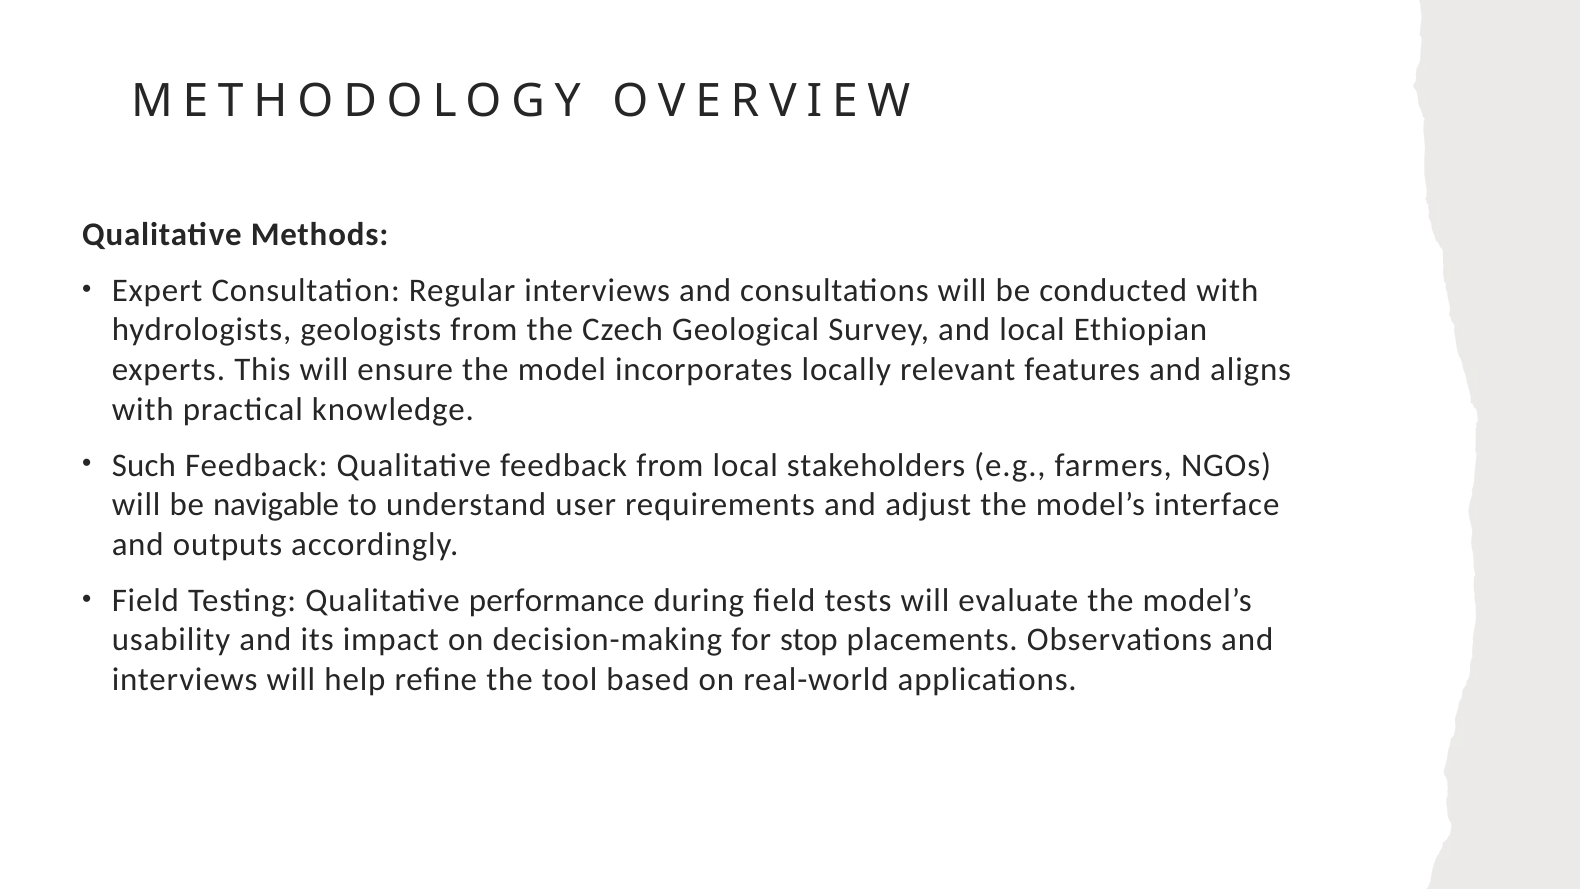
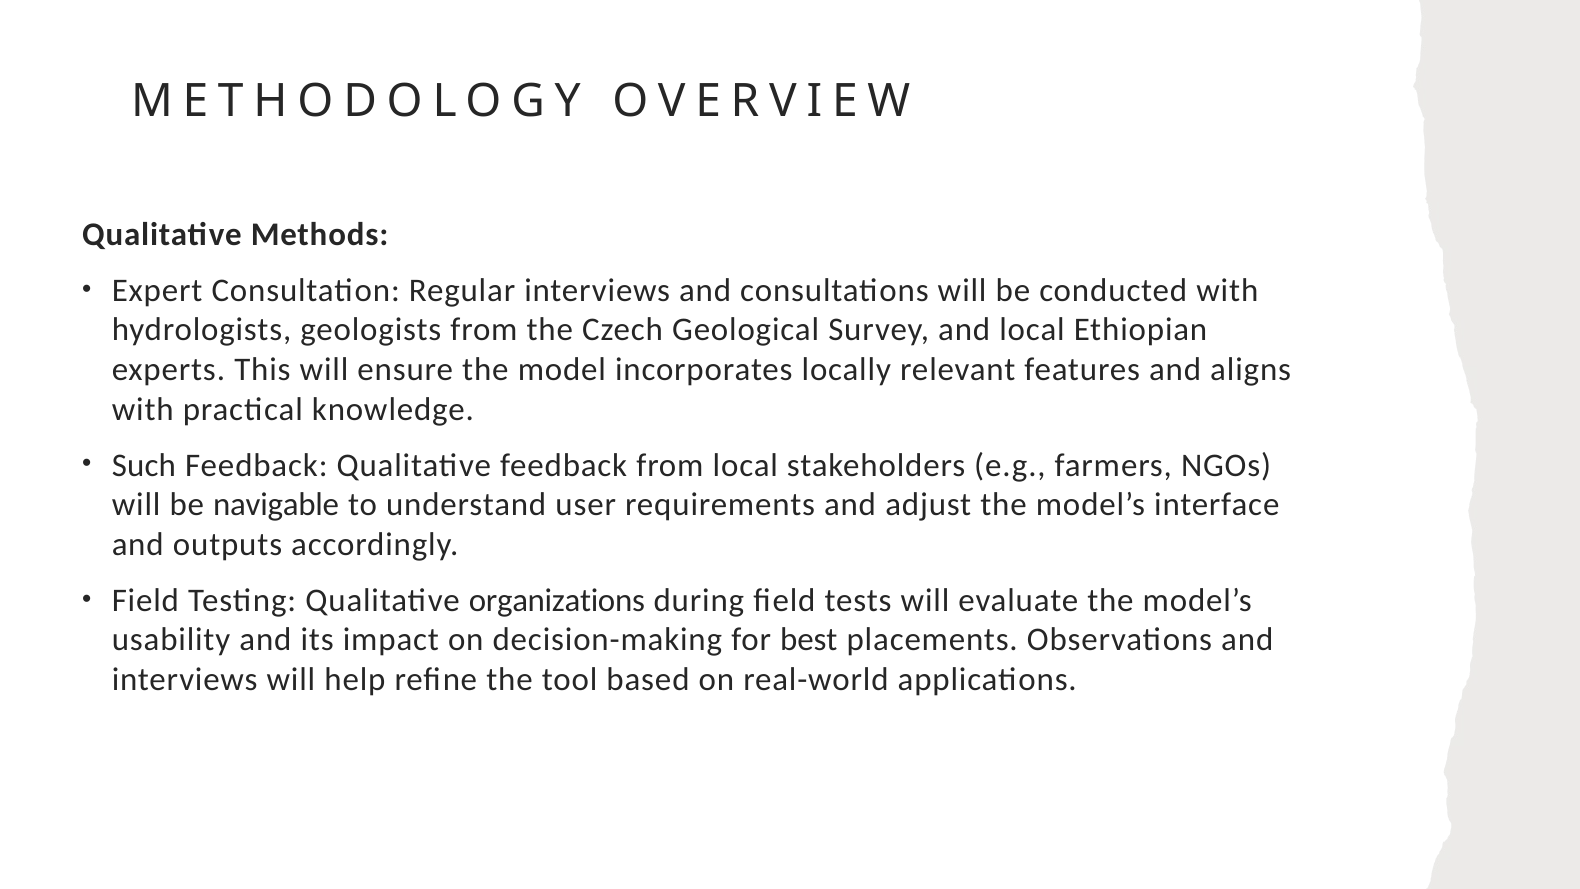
performance: performance -> organizations (557, 600)
stop: stop -> best (809, 640)
